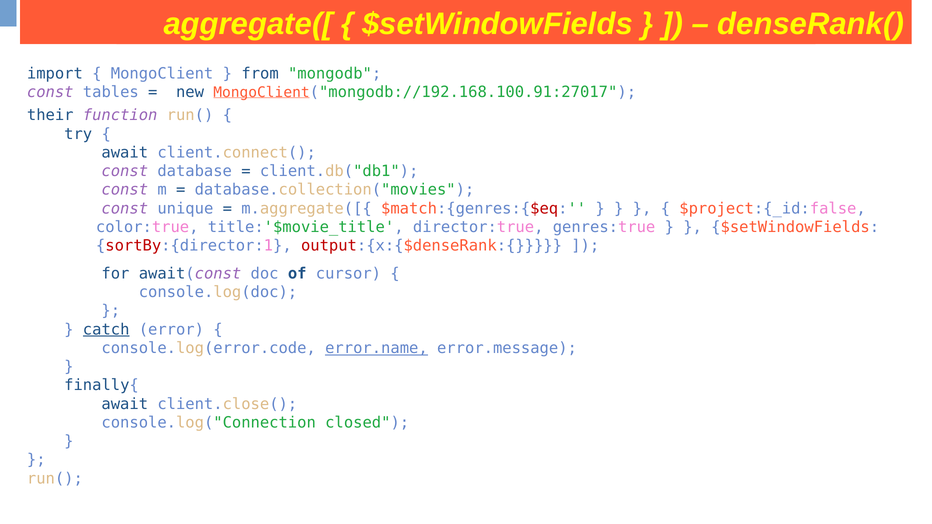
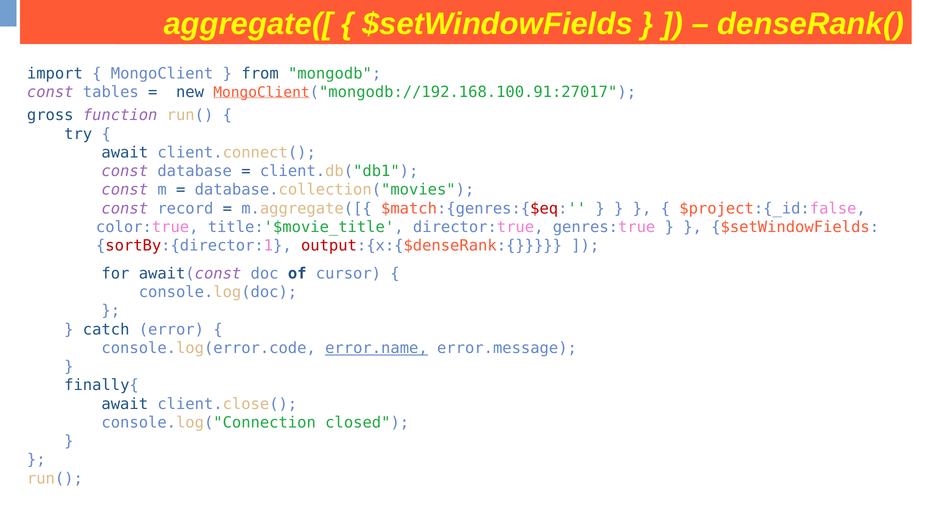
their: their -> gross (50, 115)
unique: unique -> record (185, 209)
catch underline: present -> none (106, 330)
